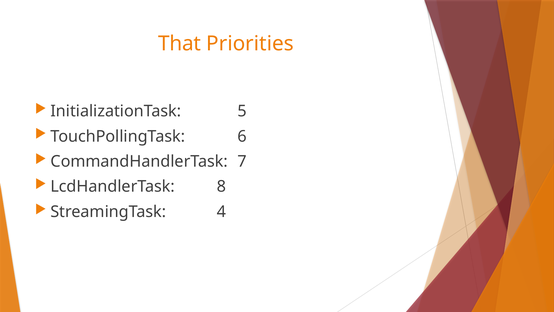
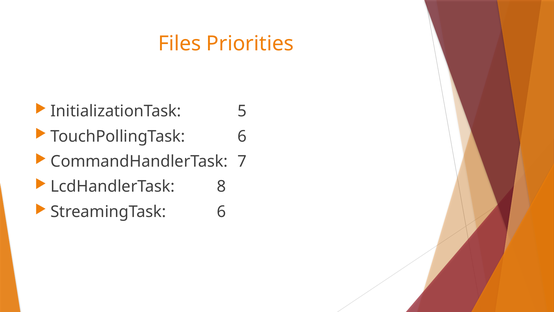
That: That -> Files (180, 44)
StreamingTask 4: 4 -> 6 (221, 212)
